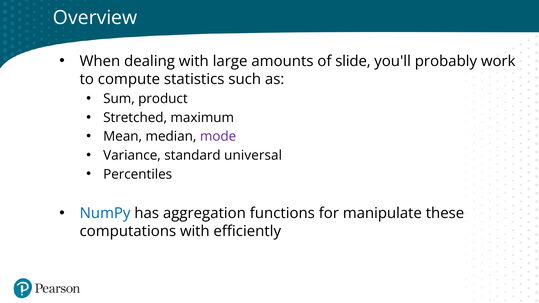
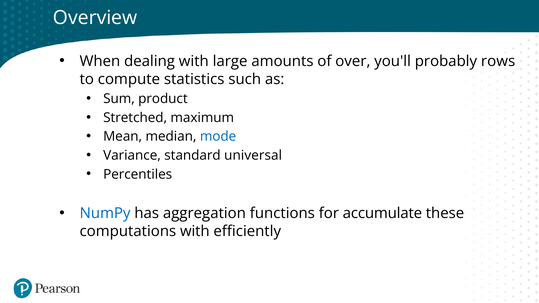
slide: slide -> over (353, 61)
work: work -> rows (498, 61)
mode colour: purple -> blue (218, 137)
manipulate: manipulate -> accumulate (382, 213)
